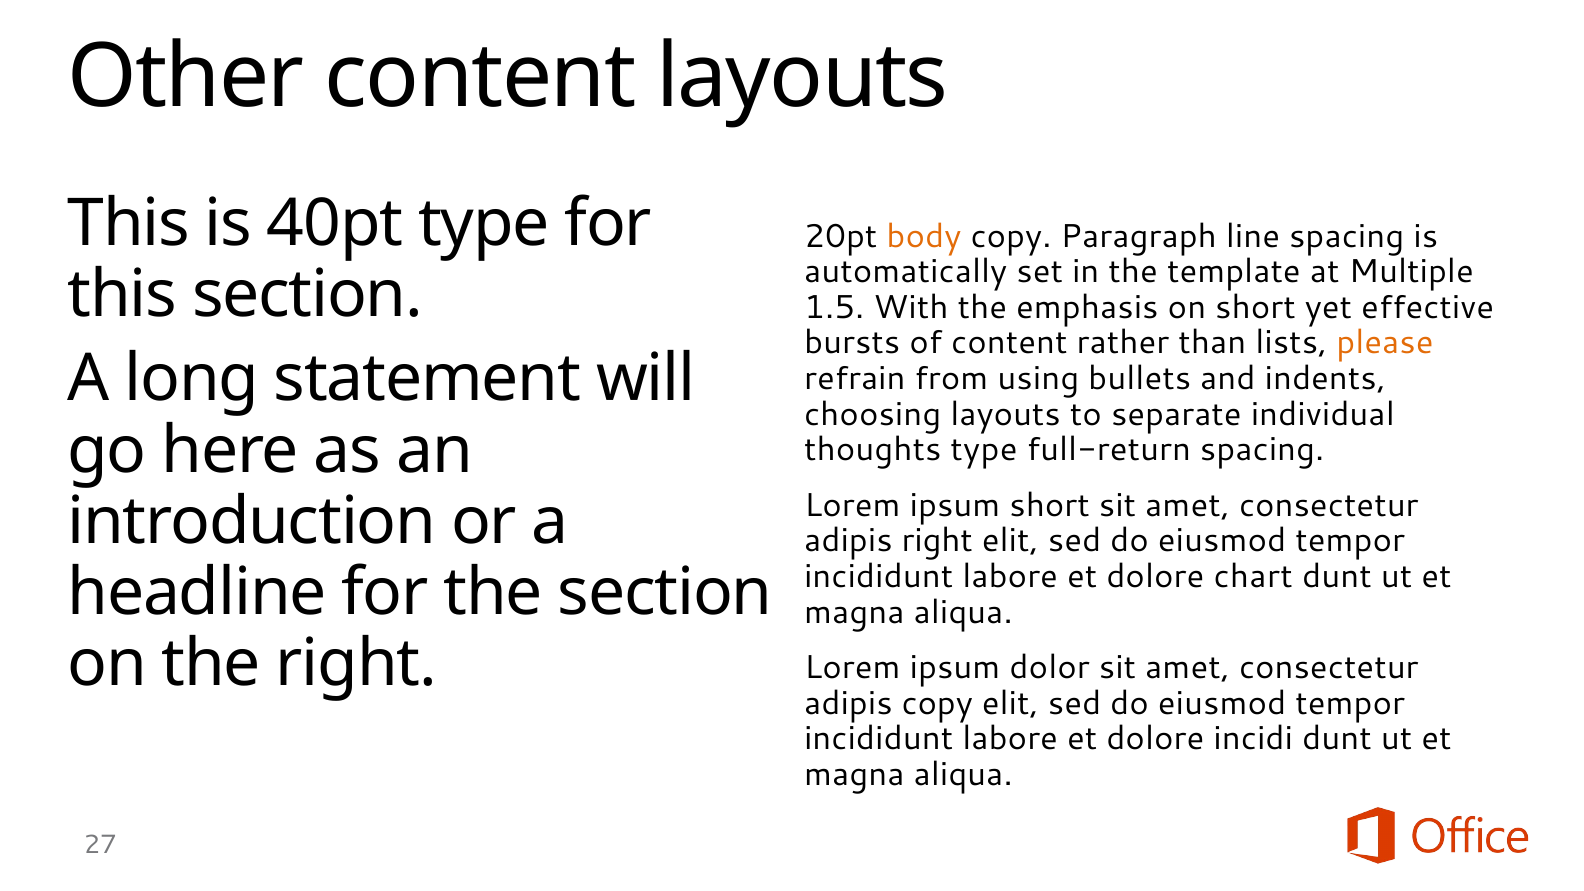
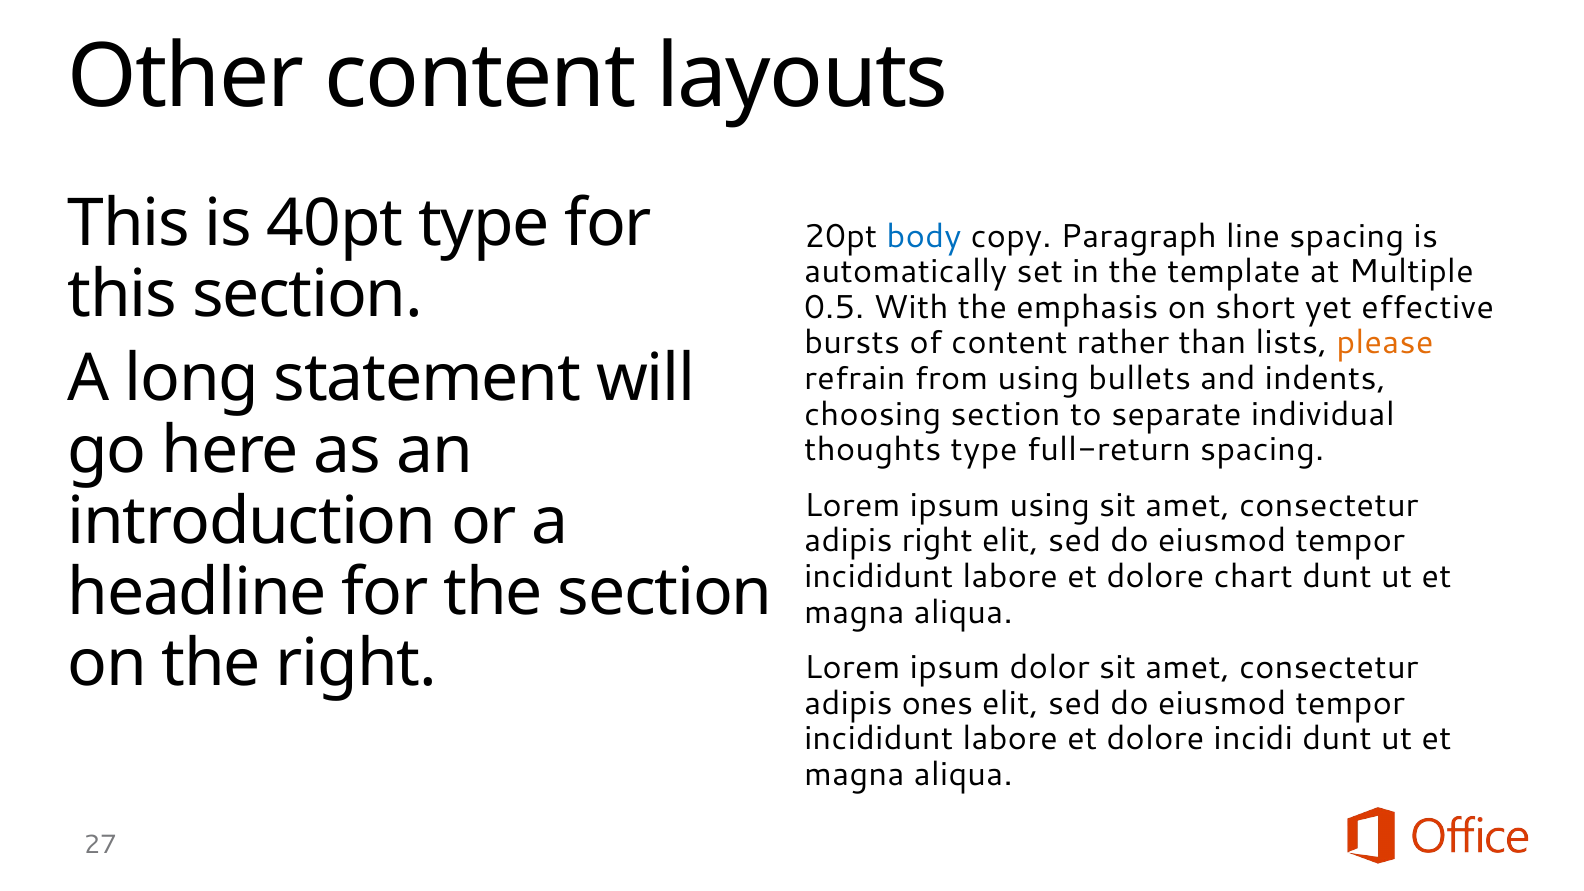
body colour: orange -> blue (924, 236)
1.5: 1.5 -> 0.5 (834, 308)
choosing layouts: layouts -> section (1005, 414)
ipsum short: short -> using (1050, 506)
adipis copy: copy -> ones (937, 704)
